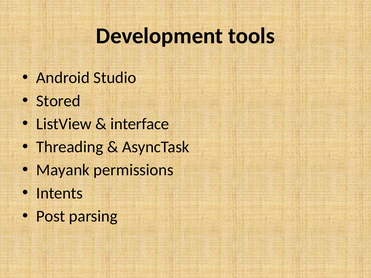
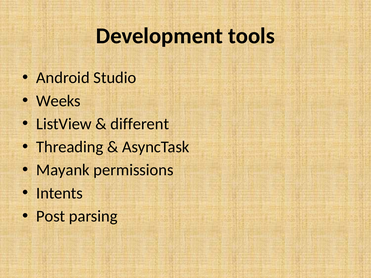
Stored: Stored -> Weeks (58, 101)
interface: interface -> different (140, 124)
